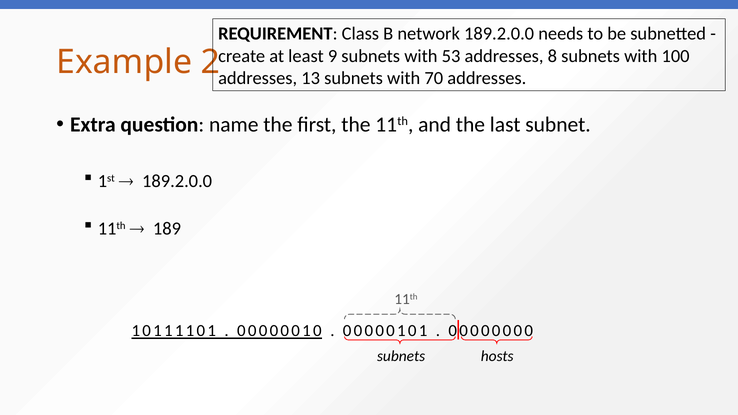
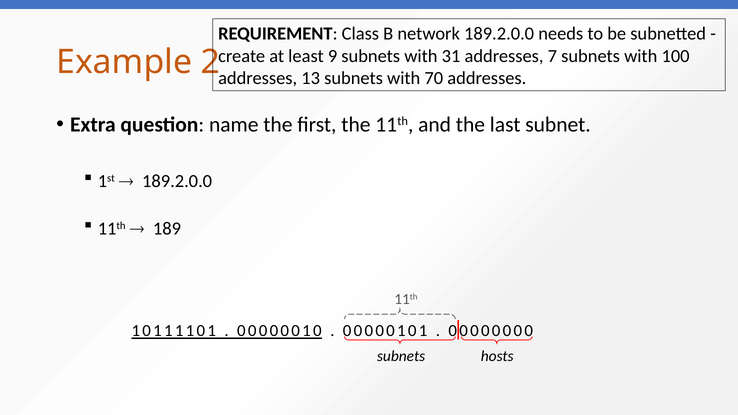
53: 53 -> 31 (451, 56)
8: 8 -> 7 (552, 56)
